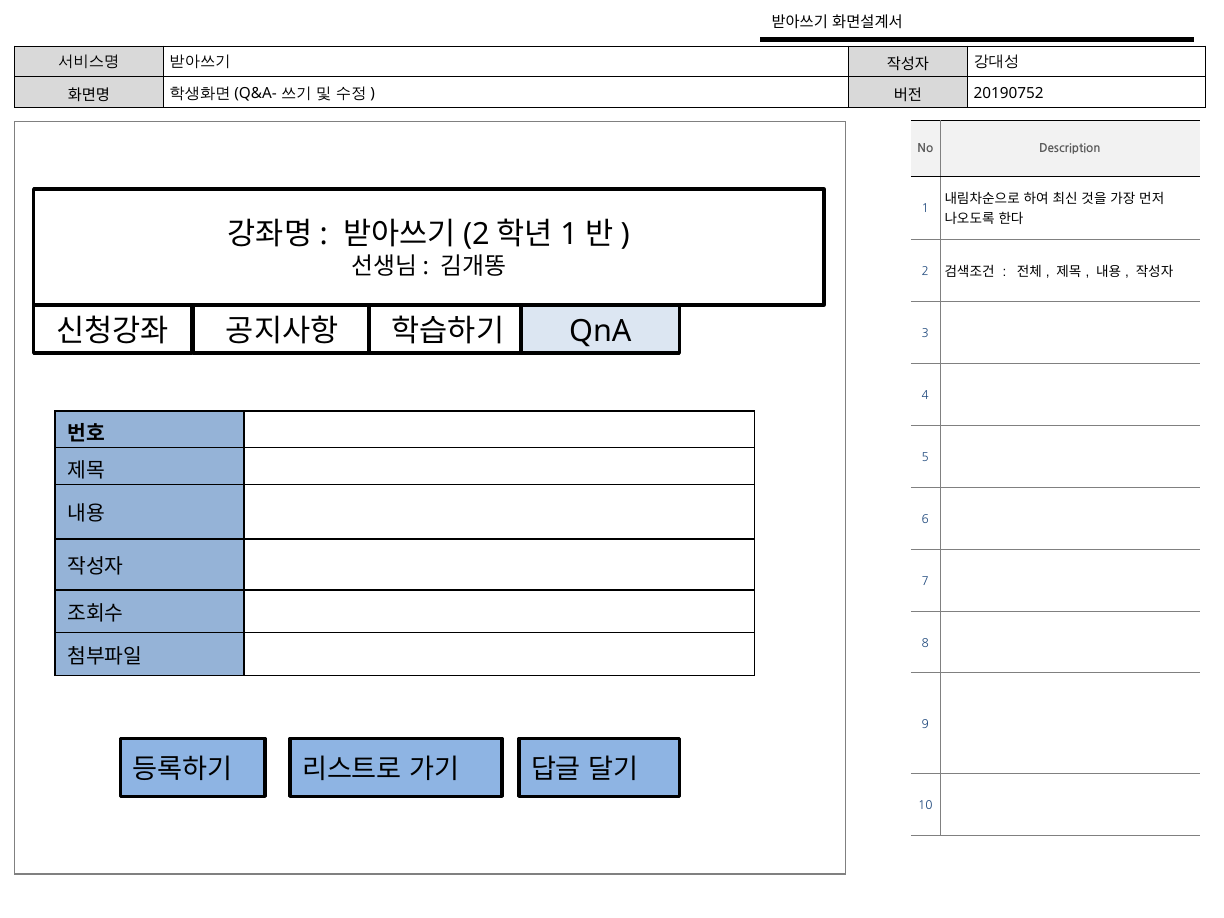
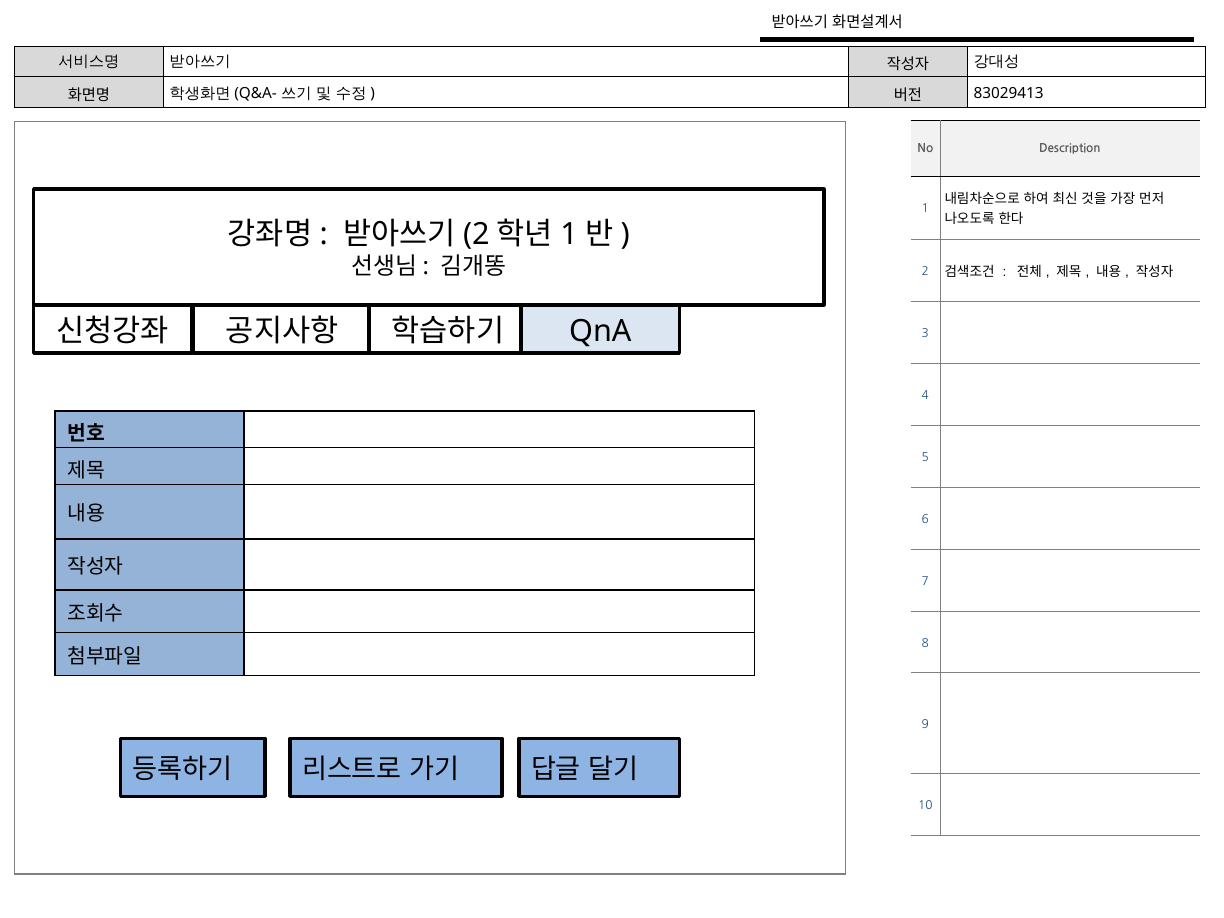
20190752: 20190752 -> 83029413 (1009, 94)
